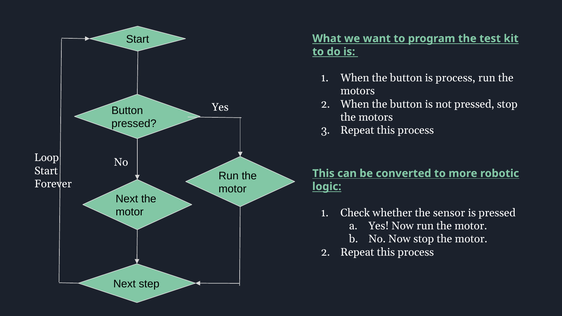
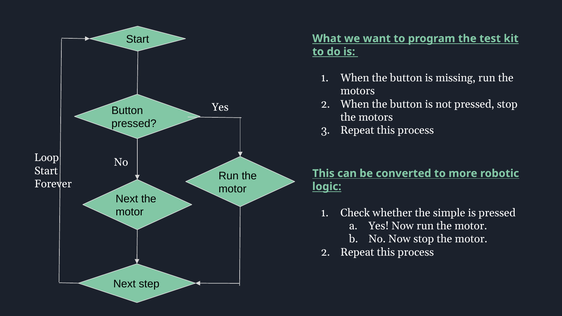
is process: process -> missing (456, 78)
sensor: sensor -> simple (449, 213)
